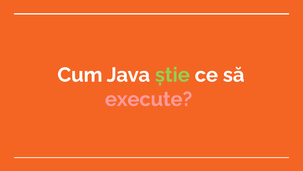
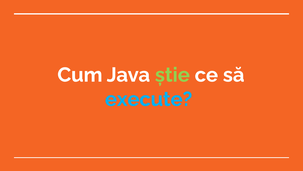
execute colour: pink -> light blue (149, 99)
